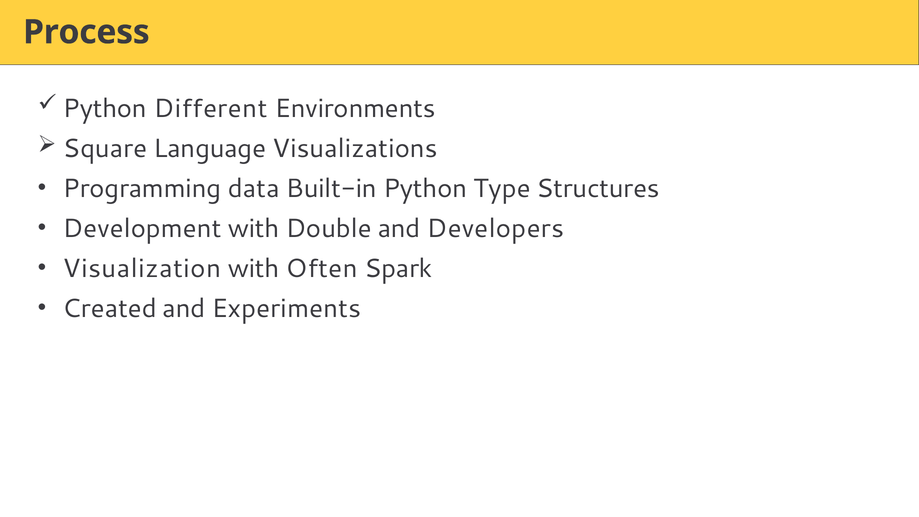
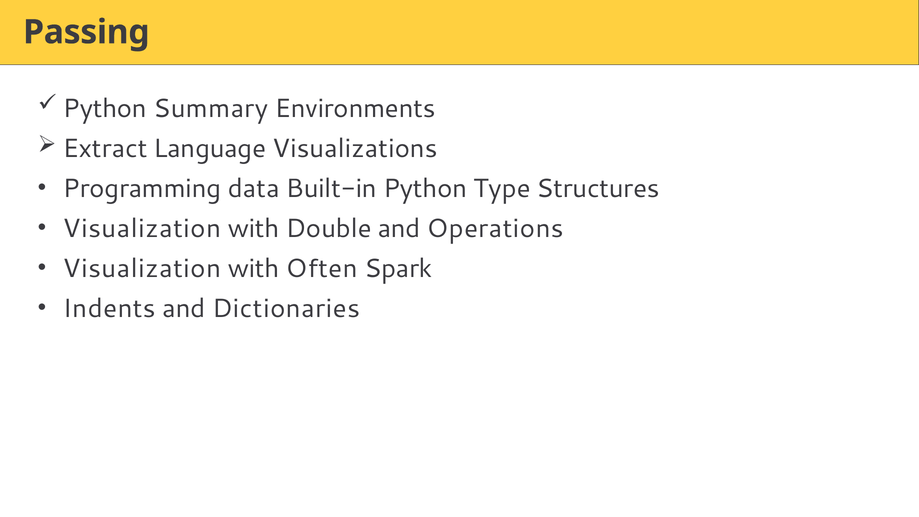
Process: Process -> Passing (86, 32)
Different: Different -> Summary (211, 108)
Square: Square -> Extract (105, 148)
Development: Development -> Visualization (142, 228)
Developers: Developers -> Operations (495, 228)
Created: Created -> Indents (109, 308)
Experiments: Experiments -> Dictionaries (286, 308)
